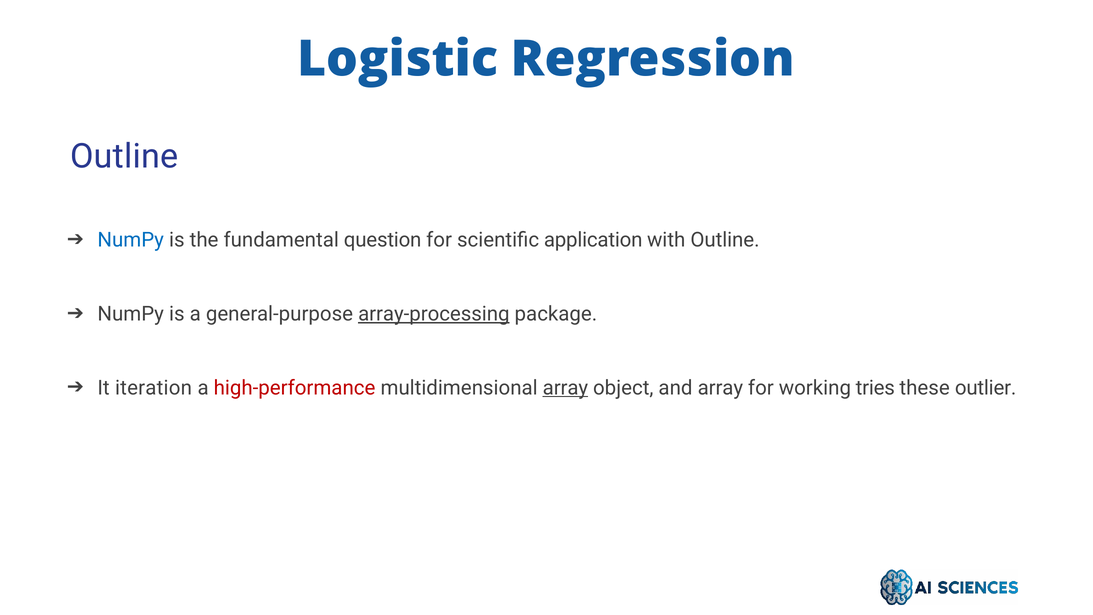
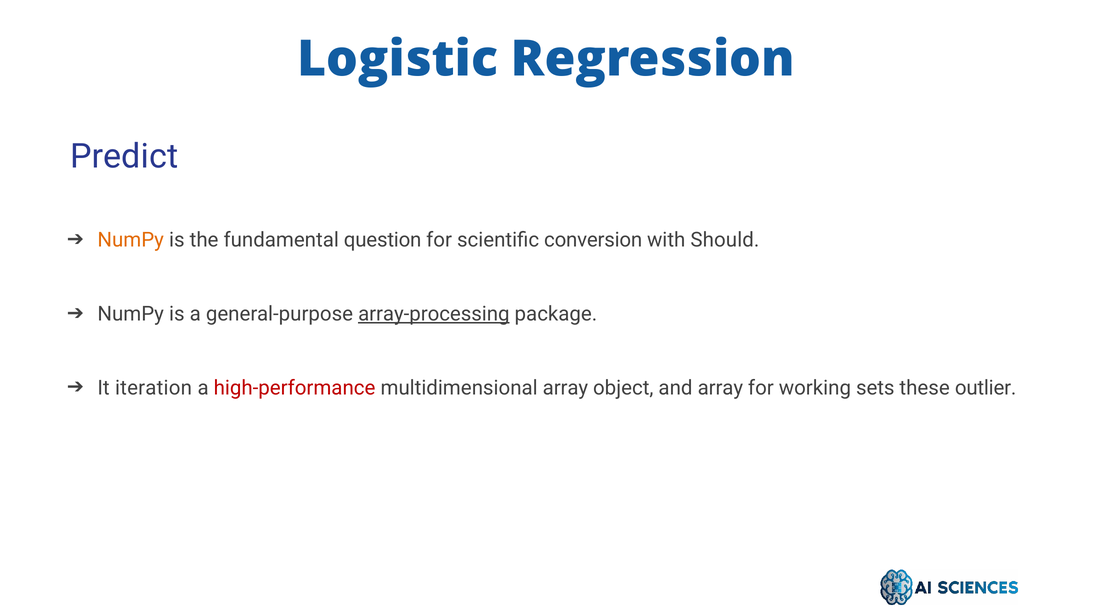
Outline: Outline -> Predict (124, 157)
NumPy colour: blue -> orange (131, 240)
application: application -> conversion (593, 240)
with Outline: Outline -> Should (725, 240)
array underline: present -> none (565, 388)
tries: tries -> sets (875, 388)
